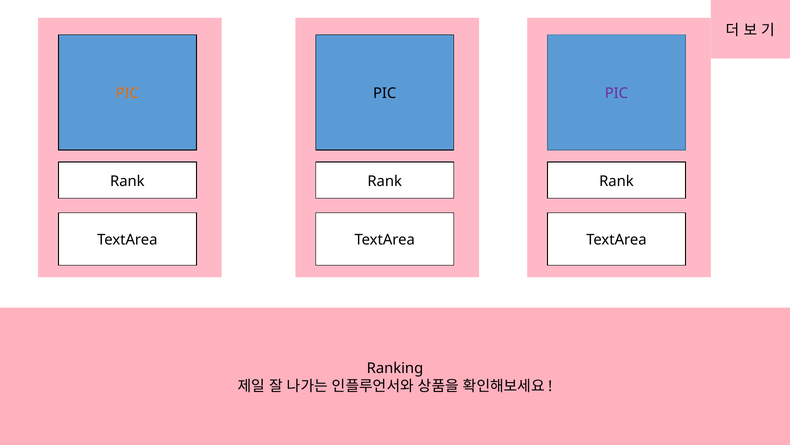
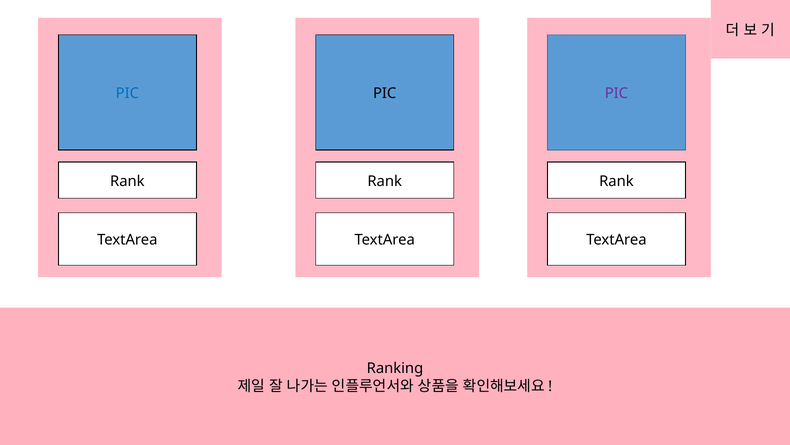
PIC colour: orange -> blue (127, 93)
